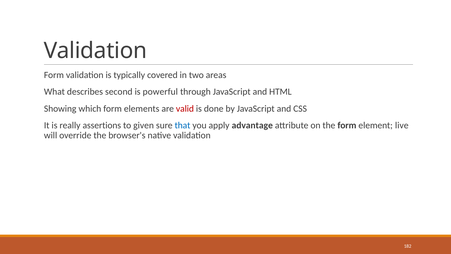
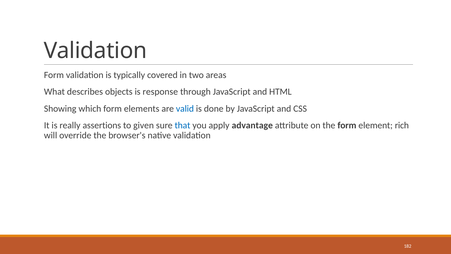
second: second -> objects (119, 92)
powerful: powerful -> response (160, 92)
valid colour: red -> blue (185, 108)
live: live -> rich (402, 125)
